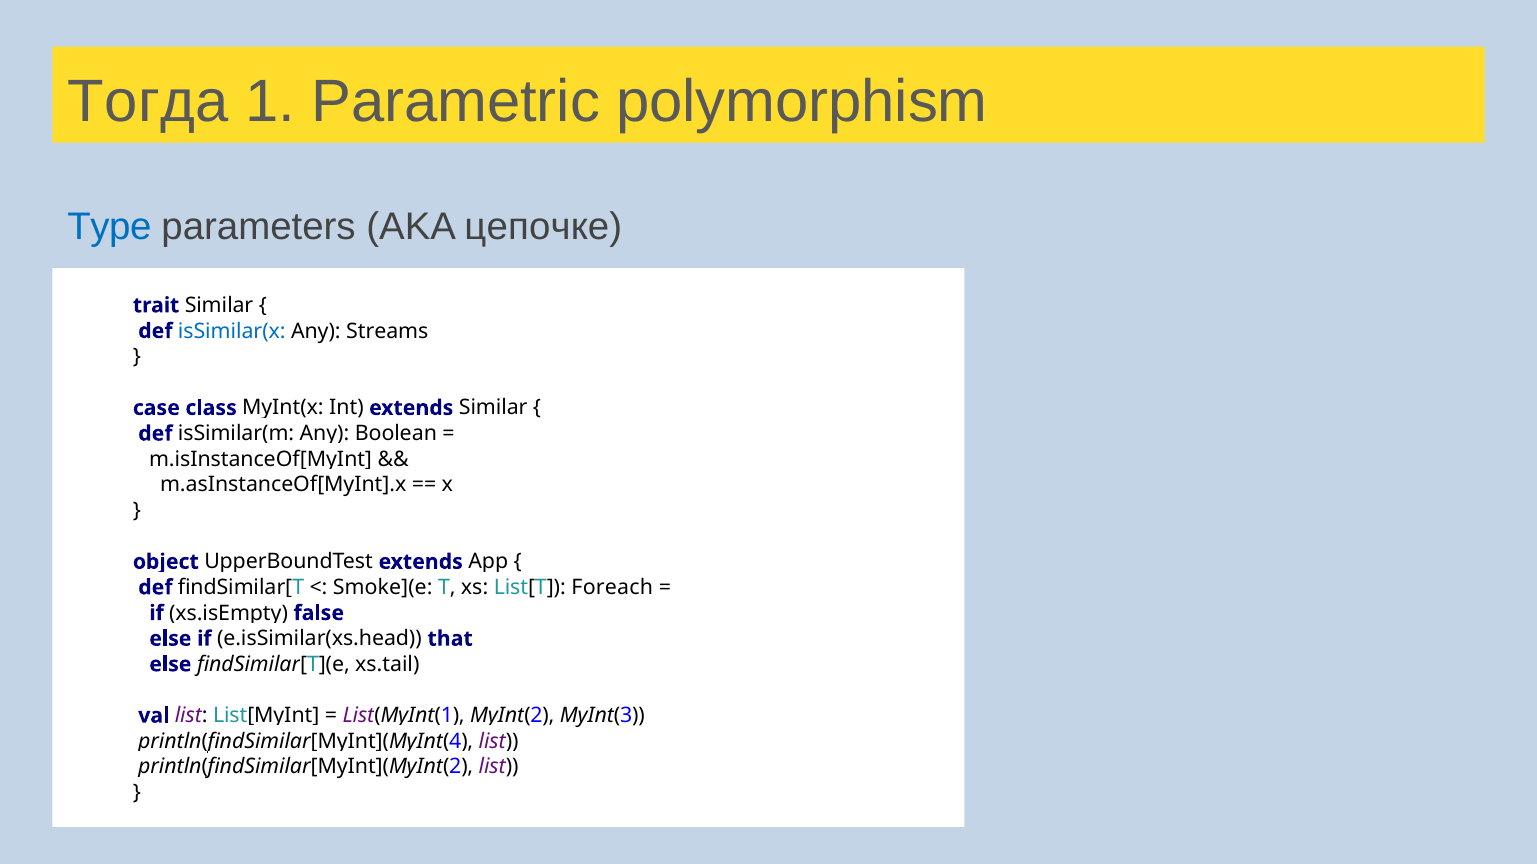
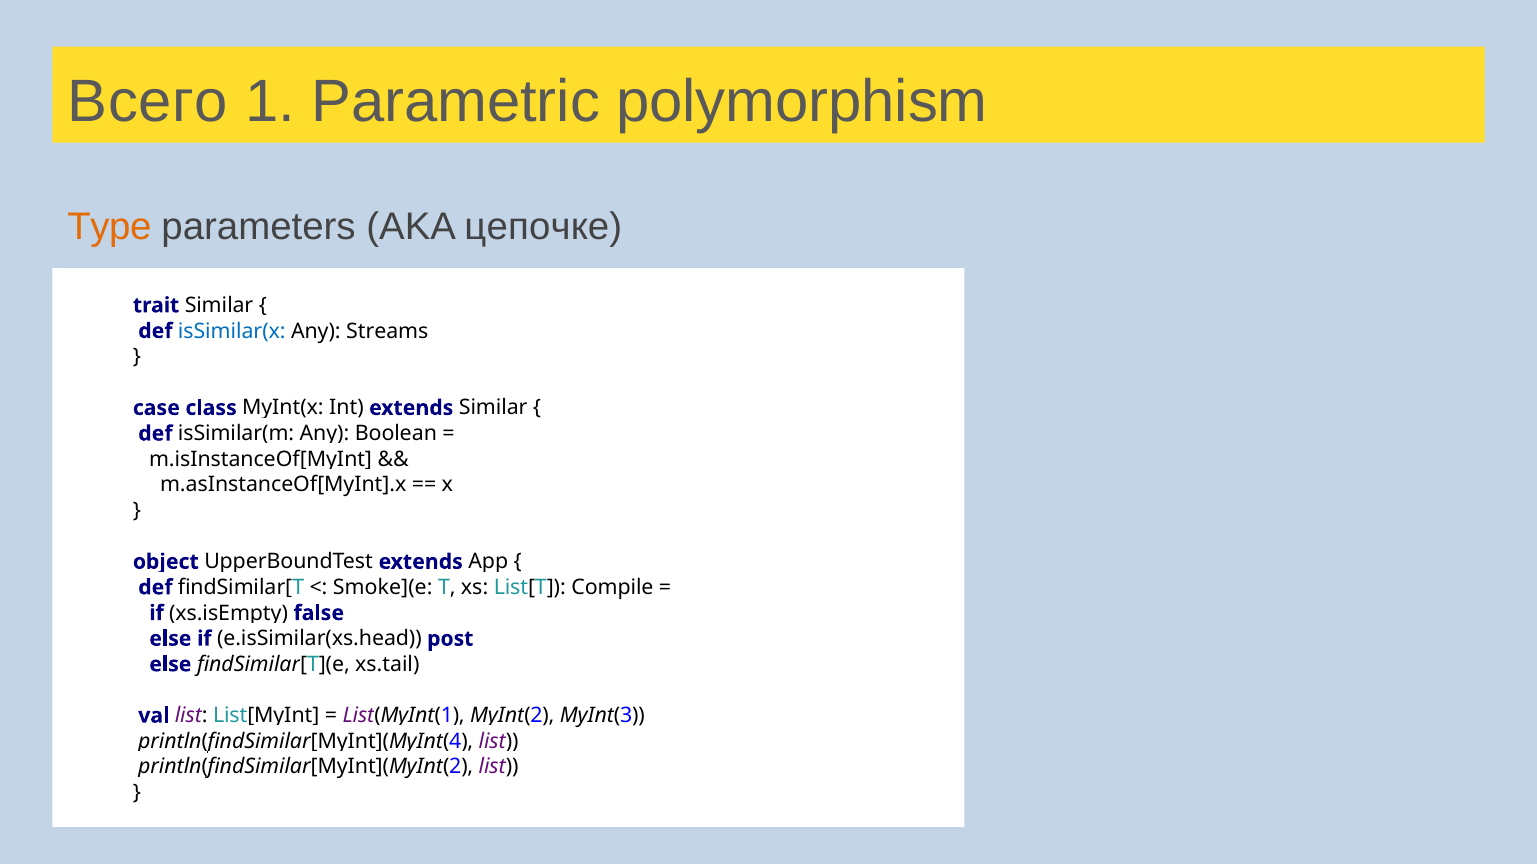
Тогда: Тогда -> Всего (148, 102)
Type colour: blue -> orange (109, 227)
Foreach: Foreach -> Compile (612, 588)
that: that -> post (450, 639)
